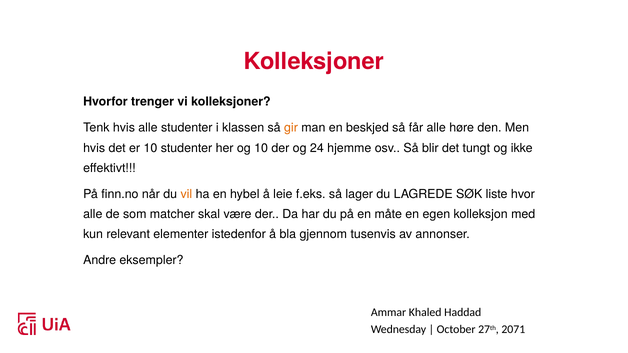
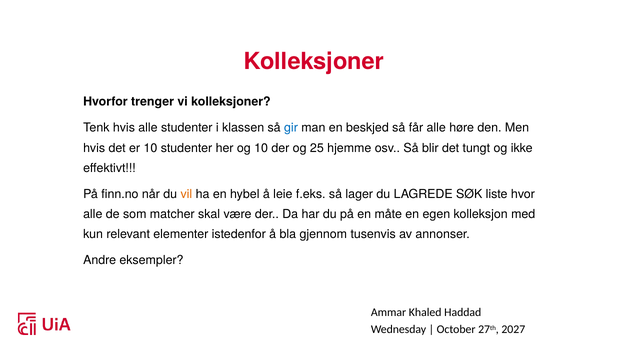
gir colour: orange -> blue (291, 128)
24: 24 -> 25 (317, 148)
2071: 2071 -> 2027 (513, 330)
